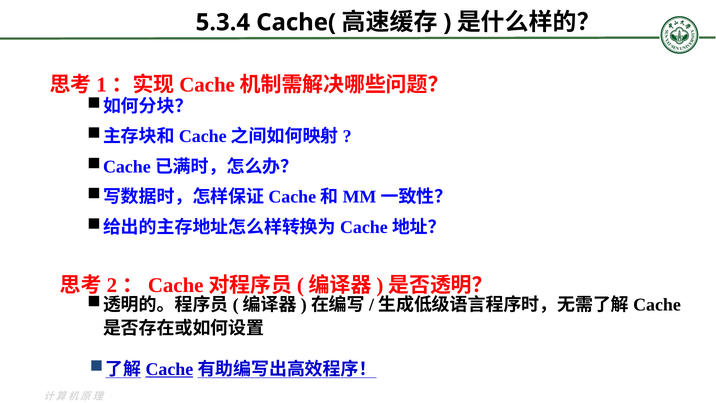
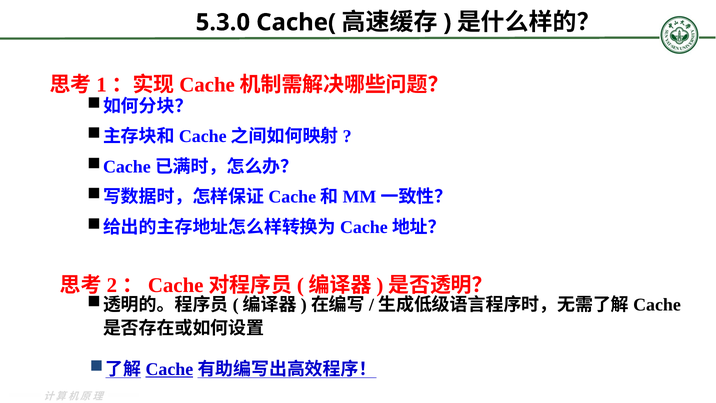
5.3.4: 5.3.4 -> 5.3.0 (223, 22)
